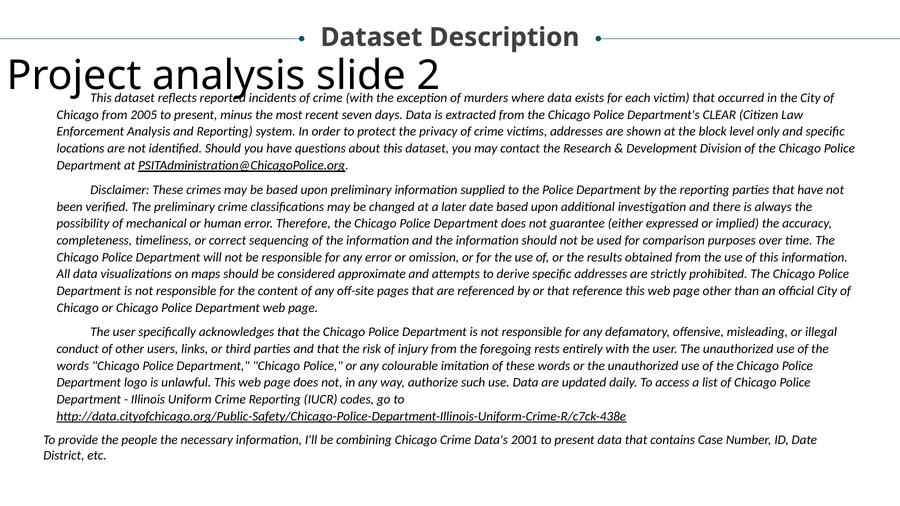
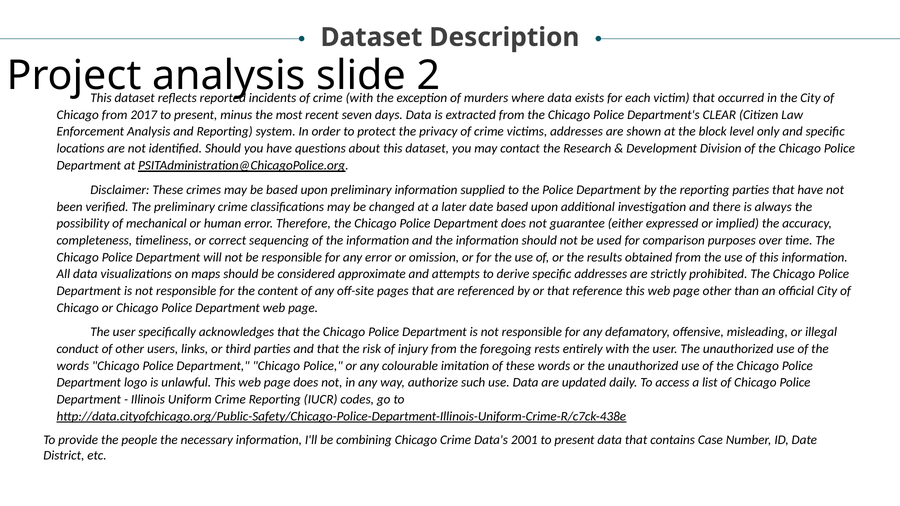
2005: 2005 -> 2017 (144, 115)
